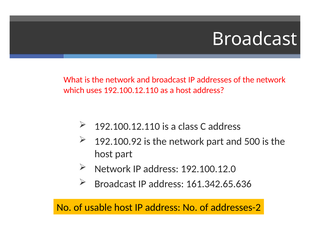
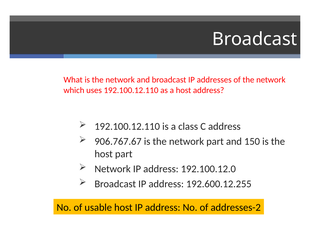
192.100.92: 192.100.92 -> 906.767.67 (118, 141)
500: 500 -> 150 (252, 141)
161.342.65.636: 161.342.65.636 -> 192.600.12.255 (219, 183)
